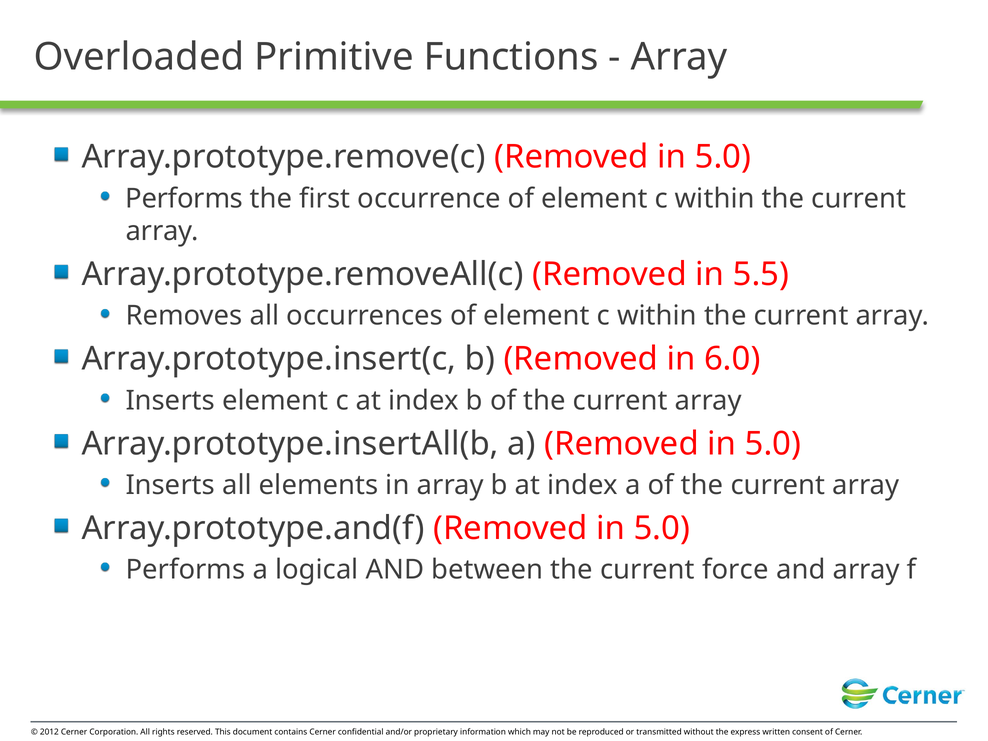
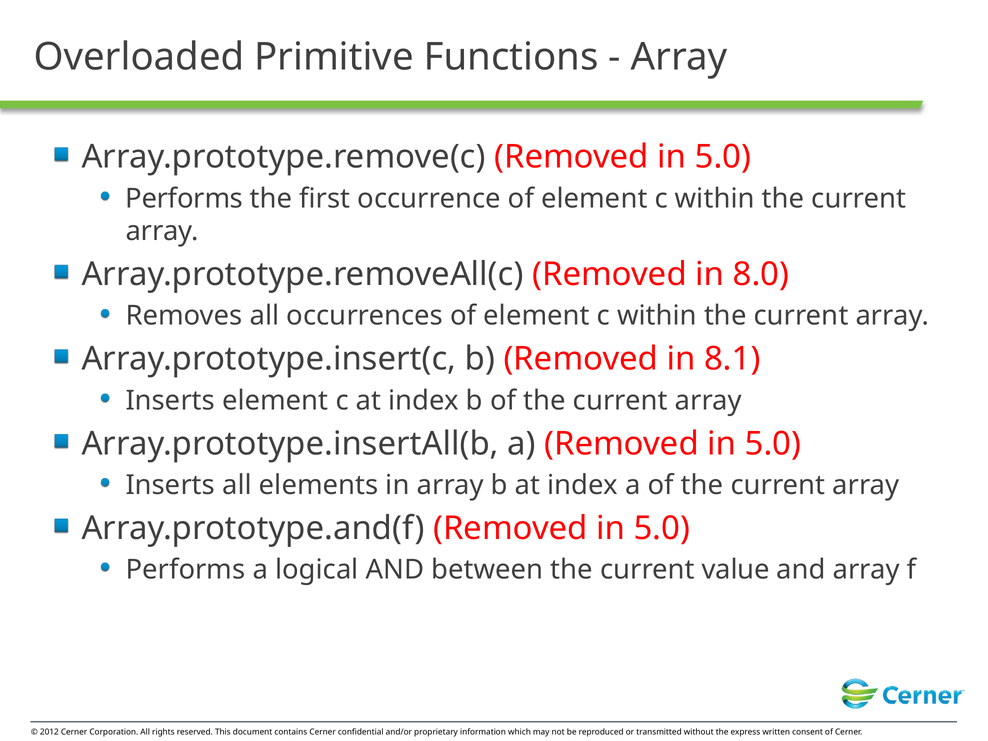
5.5: 5.5 -> 8.0 (761, 275)
6.0: 6.0 -> 8.1 (732, 359)
force: force -> value (736, 570)
